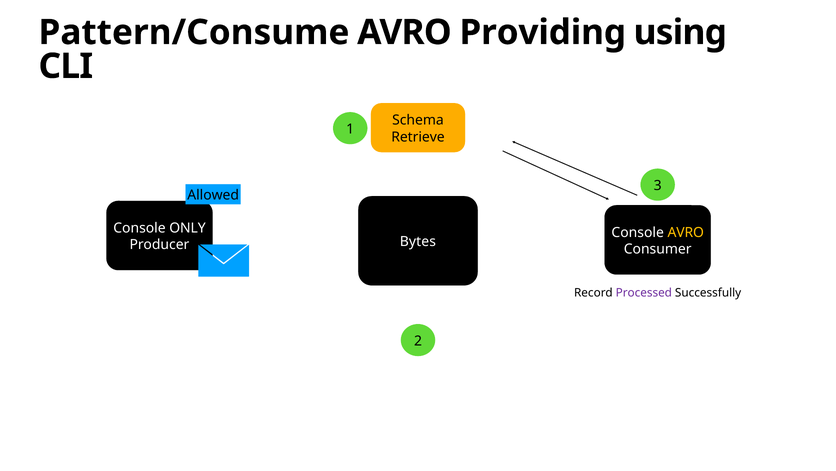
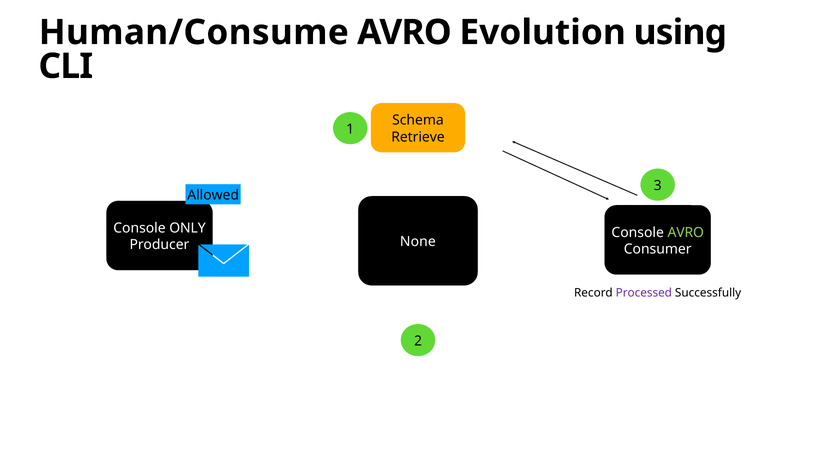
Pattern/Consume: Pattern/Consume -> Human/Consume (194, 32)
Providing: Providing -> Evolution (543, 32)
AVRO colour: yellow -> light green (686, 232)
Bytes: Bytes -> None (418, 241)
